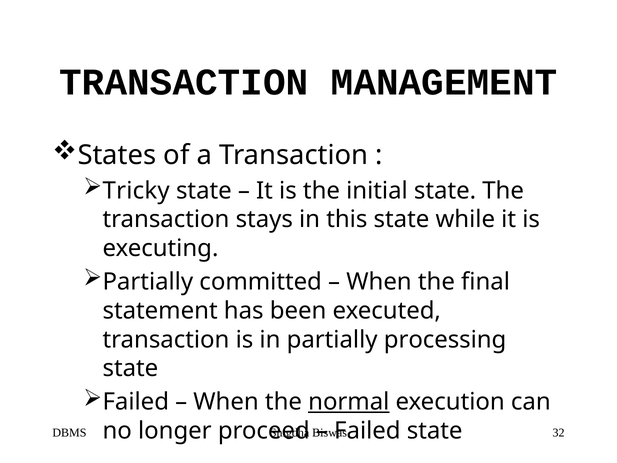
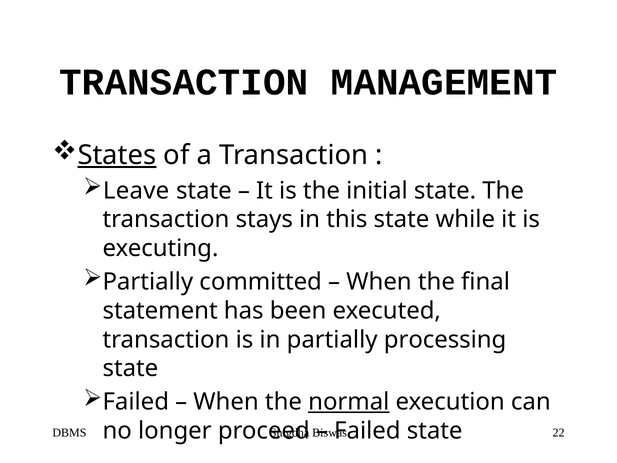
States underline: none -> present (117, 155)
Tricky: Tricky -> Leave (136, 191)
32: 32 -> 22 (559, 433)
